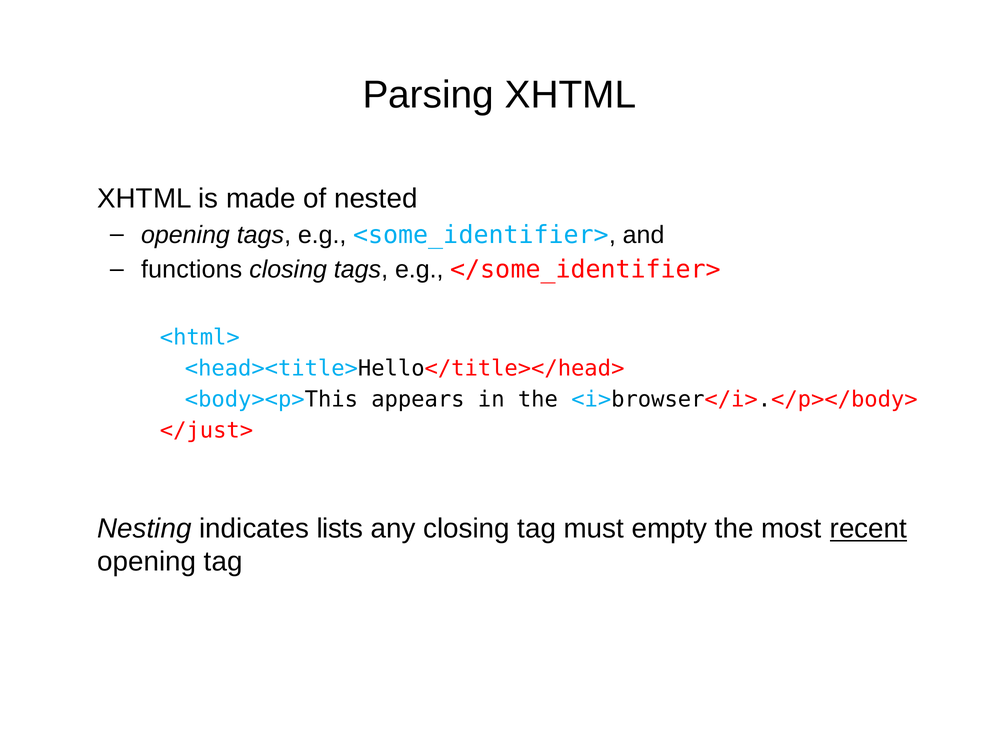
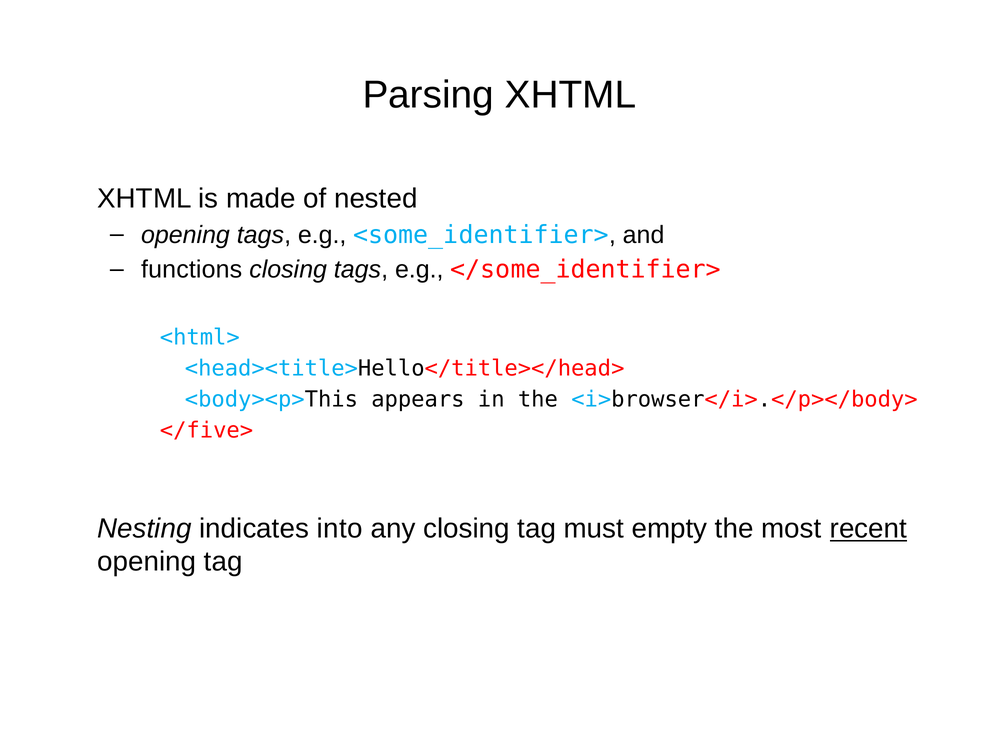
</just>: </just> -> </five> (206, 431)
lists: lists -> into (340, 529)
